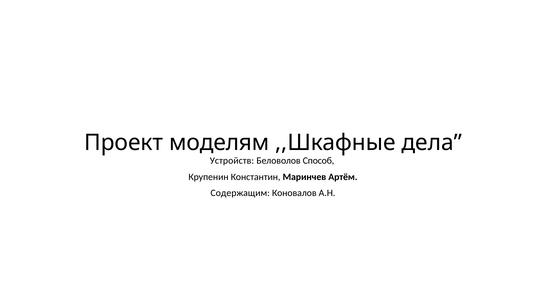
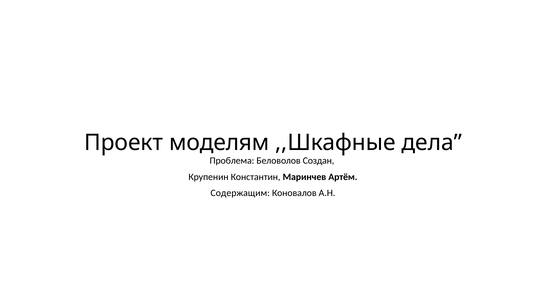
Устройств: Устройств -> Проблема (232, 161)
Способ: Способ -> Создан (318, 161)
